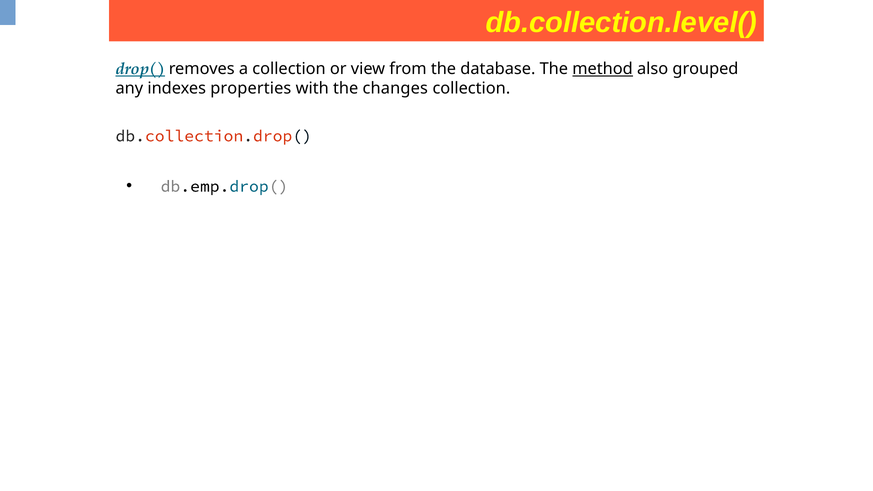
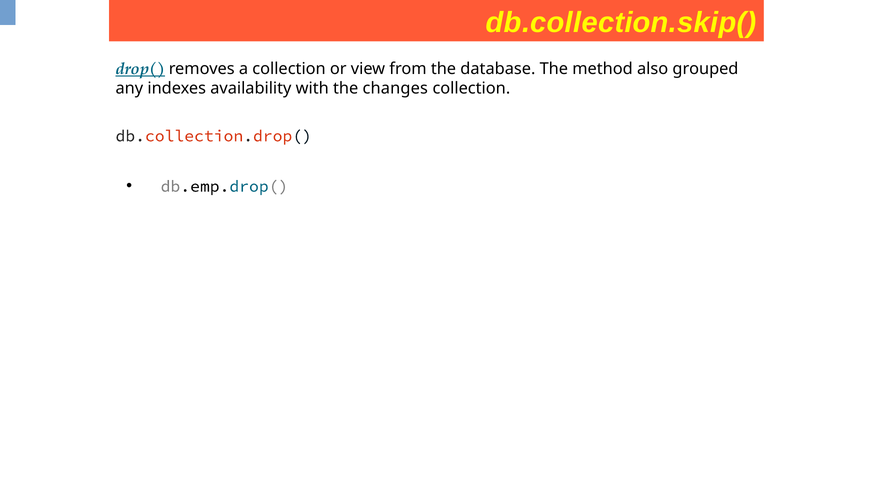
db.collection.level(: db.collection.level( -> db.collection.skip( (621, 23)
method underline: present -> none (603, 69)
properties: properties -> availability (251, 88)
